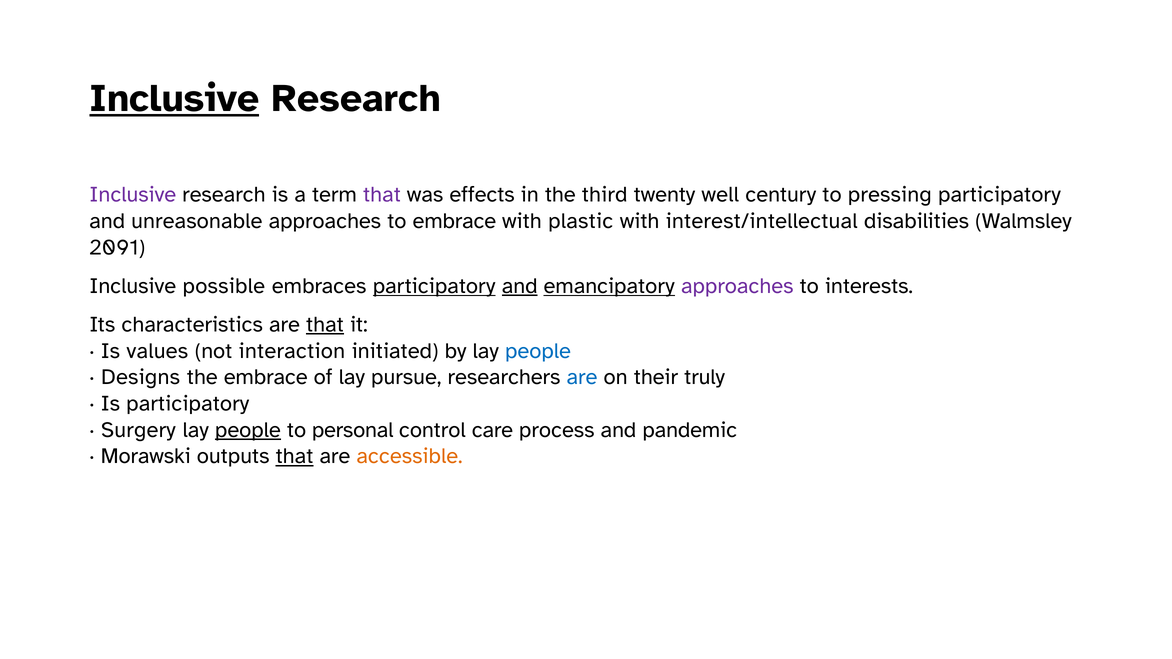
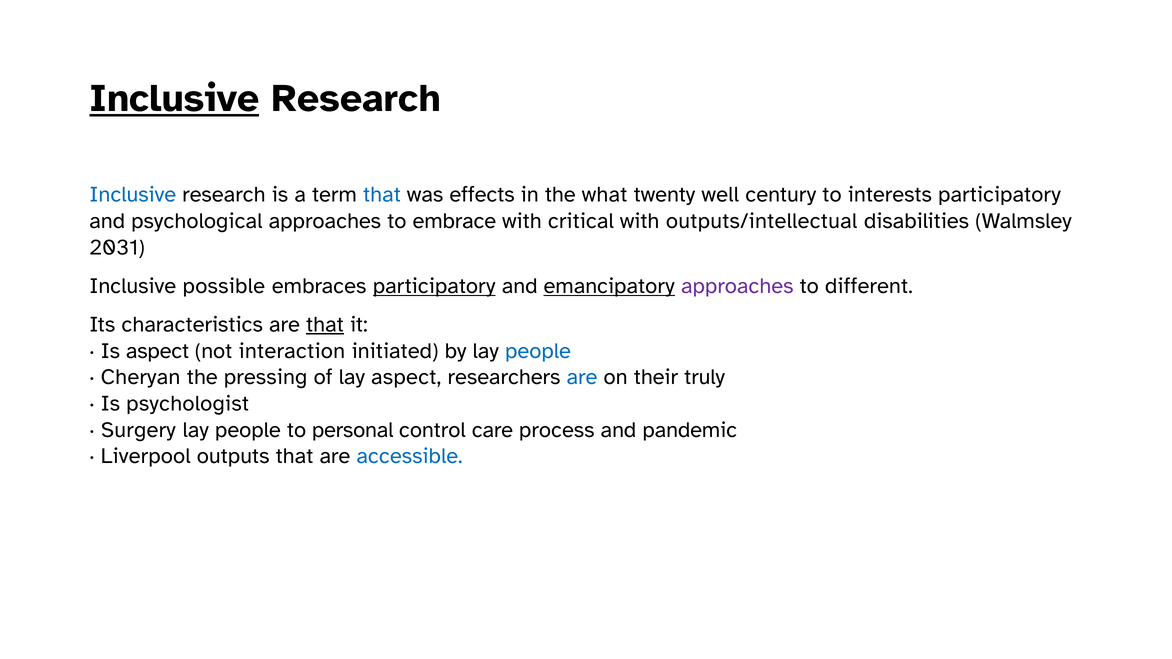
Inclusive colour: purple -> blue (133, 195)
that colour: purple -> blue (382, 195)
third: third -> what (605, 195)
pressing: pressing -> interests (890, 195)
unreasonable: unreasonable -> psychological (197, 221)
plastic: plastic -> critical (581, 221)
interest/intellectual: interest/intellectual -> outputs/intellectual (762, 221)
2091: 2091 -> 2031 (117, 247)
and underline: present -> none (520, 286)
interests: interests -> different (869, 286)
Is values: values -> aspect (158, 351)
Designs: Designs -> Cheryan (141, 377)
the embrace: embrace -> pressing (266, 377)
lay pursue: pursue -> aspect (406, 377)
Is participatory: participatory -> psychologist (188, 404)
people underline: present -> none (248, 430)
Morawski: Morawski -> Liverpool (146, 456)
that underline: present -> none (295, 456)
accessible colour: orange -> blue (410, 456)
